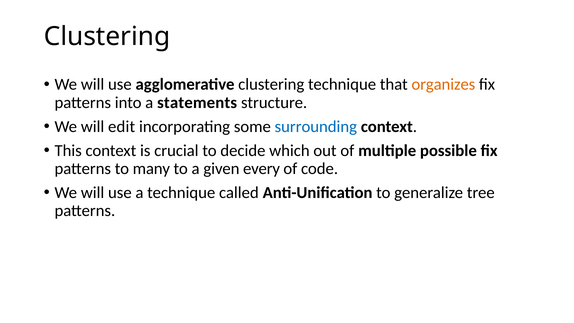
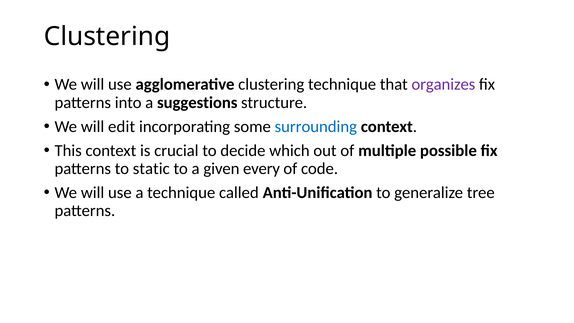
organizes colour: orange -> purple (443, 84)
statements: statements -> suggestions (197, 102)
many: many -> static (151, 169)
